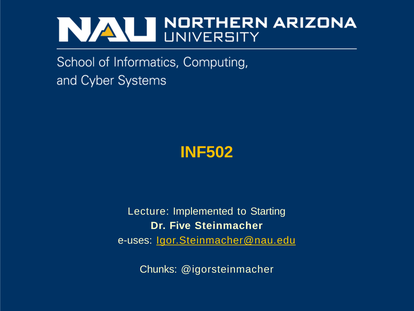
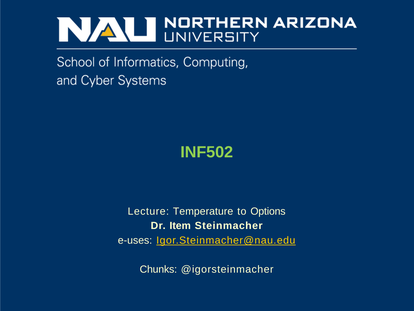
INF502 colour: yellow -> light green (207, 152)
Implemented: Implemented -> Temperature (203, 211)
Starting: Starting -> Options (268, 211)
Five: Five -> Item (180, 226)
